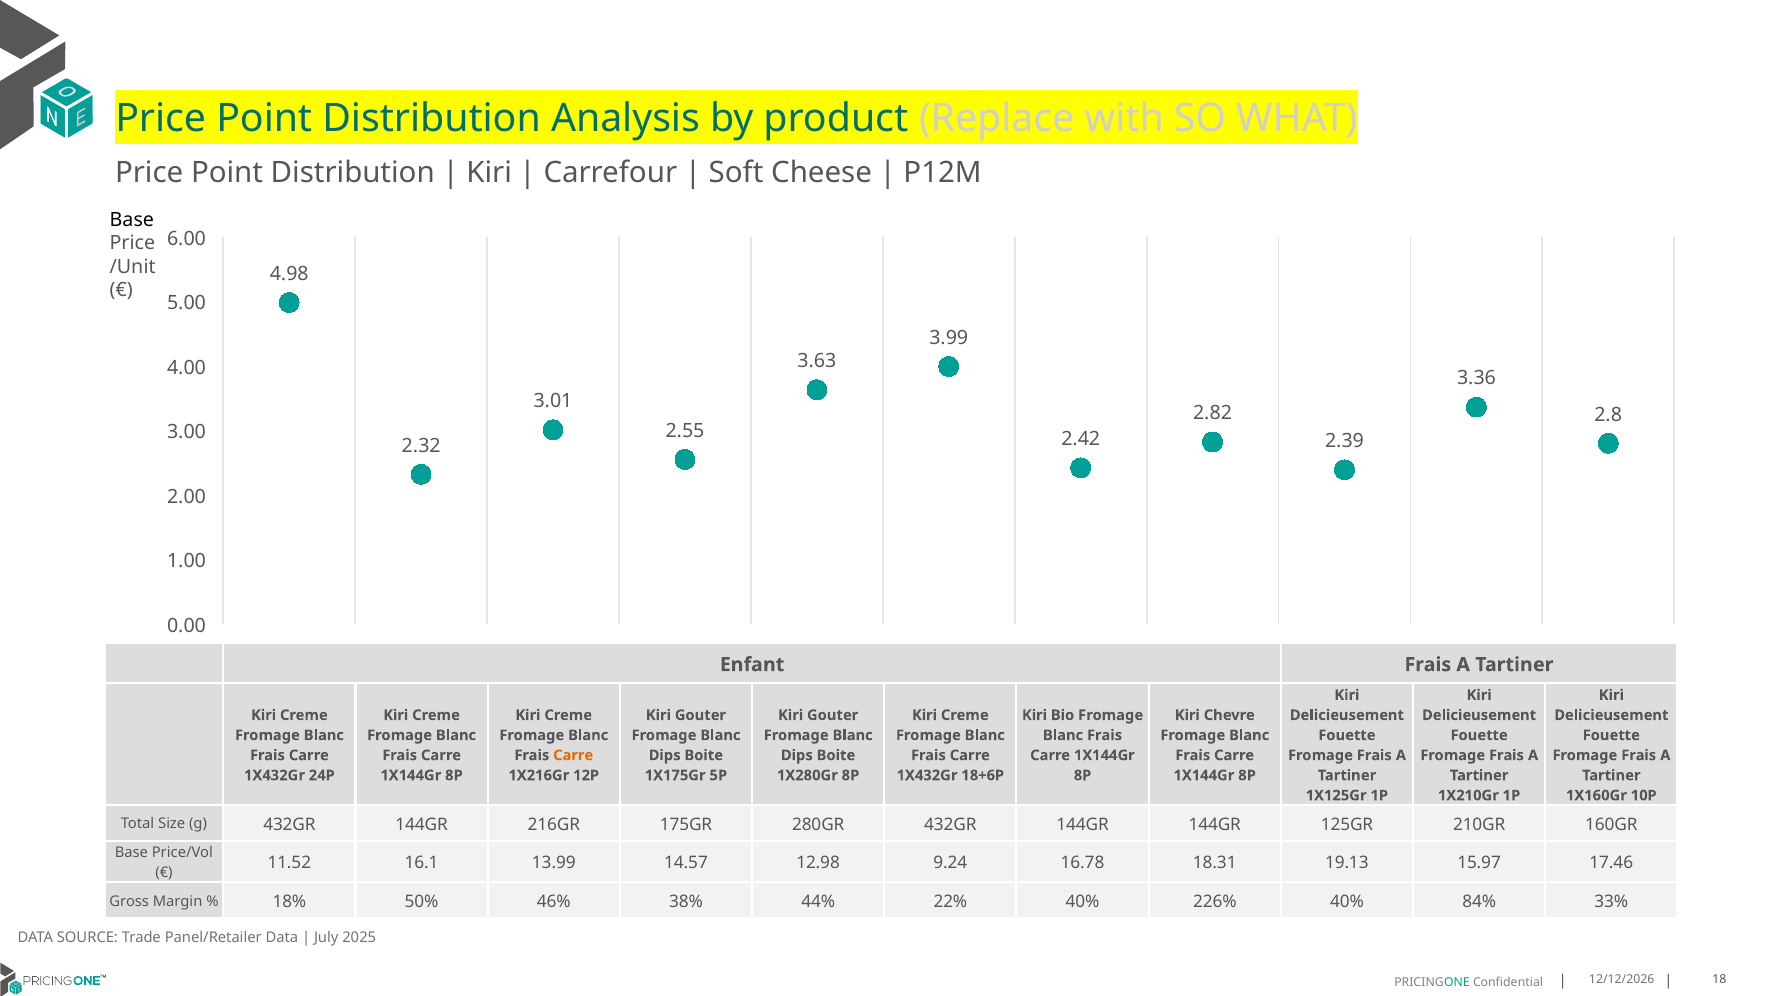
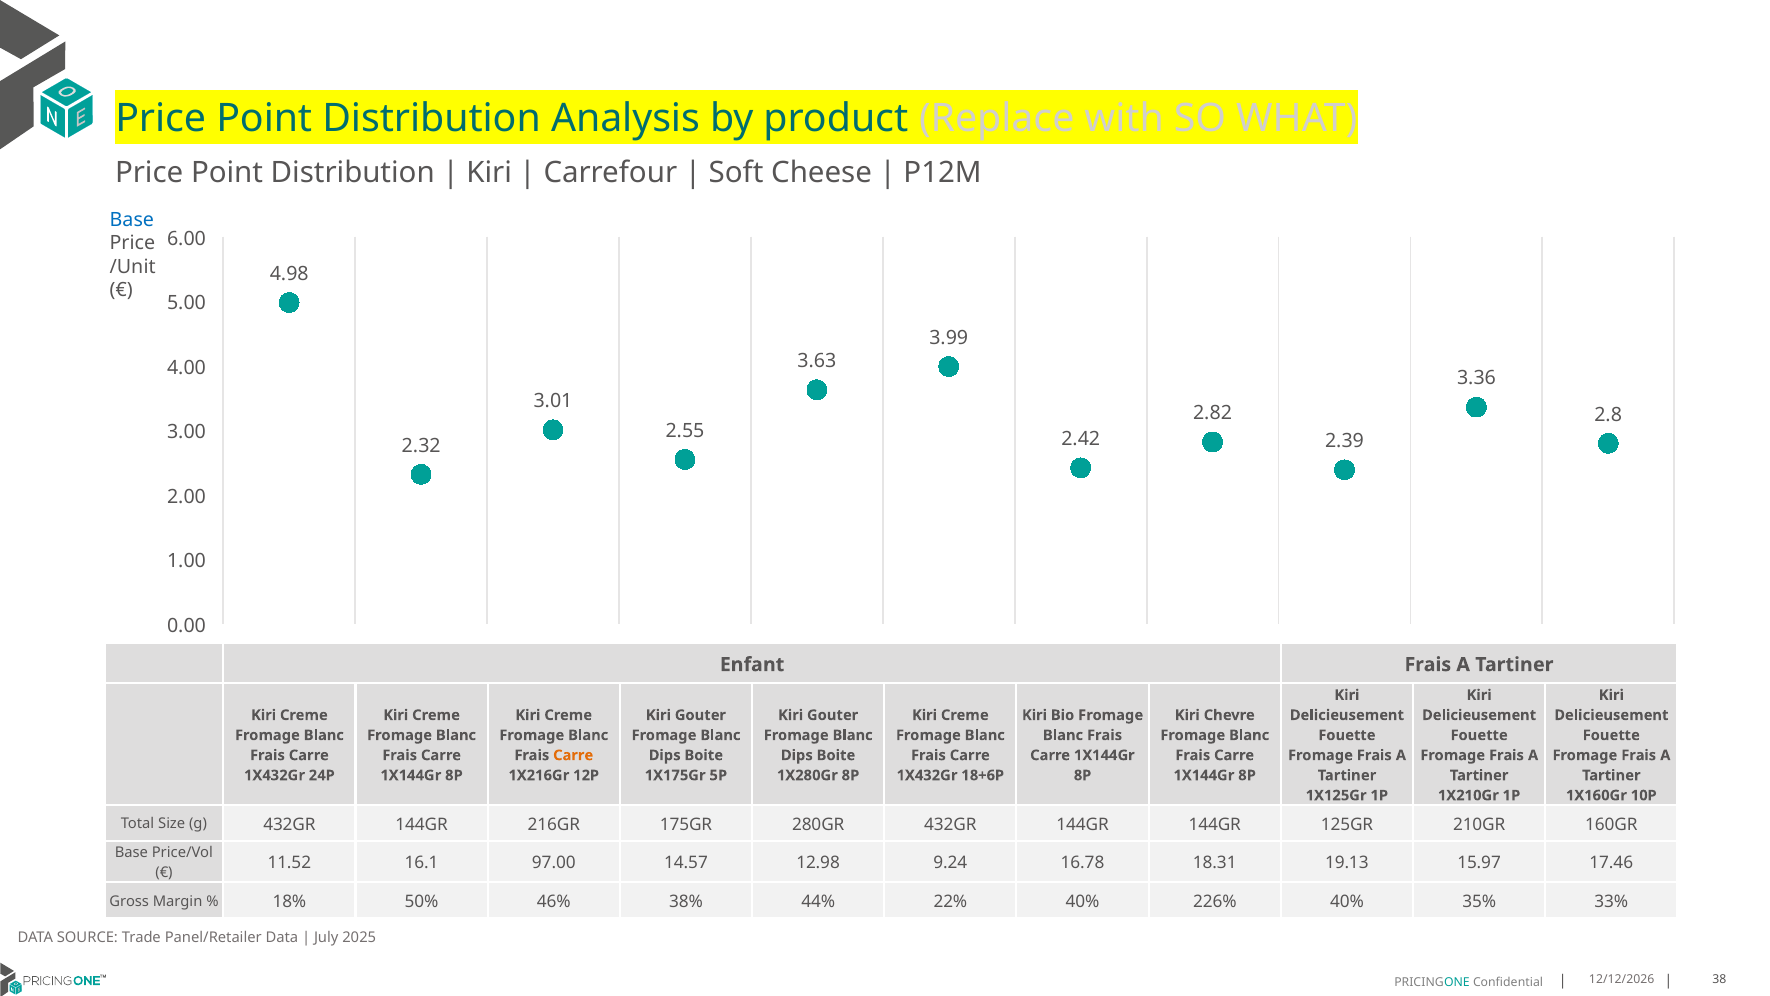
Base colour: black -> blue (132, 220)
13.99: 13.99 -> 97.00 (554, 863)
84%: 84% -> 35% (1479, 901)
18: 18 -> 38 (1719, 979)
